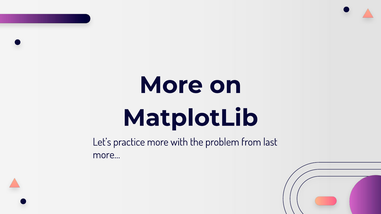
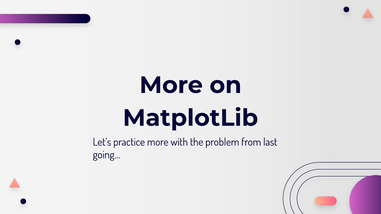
more…: more… -> going… (106, 155)
